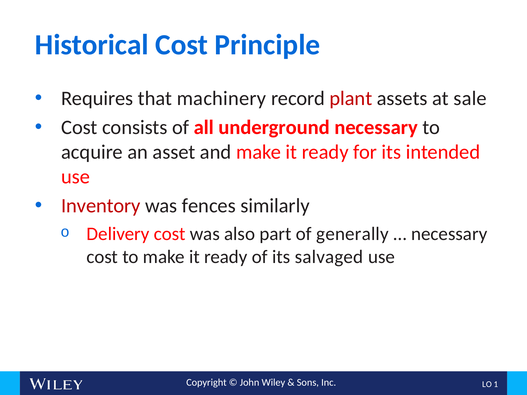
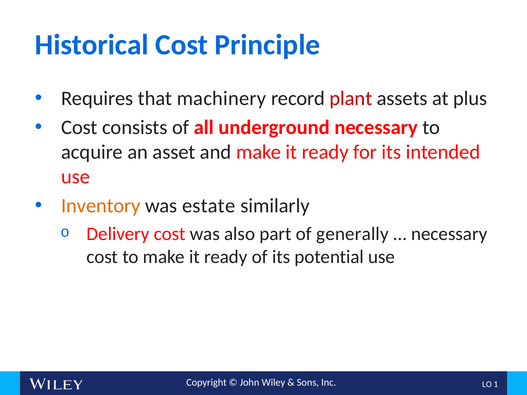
sale: sale -> plus (470, 98)
Inventory colour: red -> orange (101, 206)
fences: fences -> estate (209, 206)
salvaged: salvaged -> potential (329, 257)
